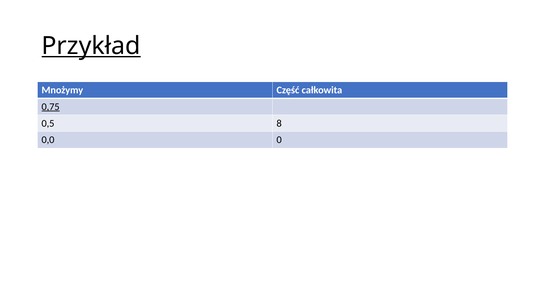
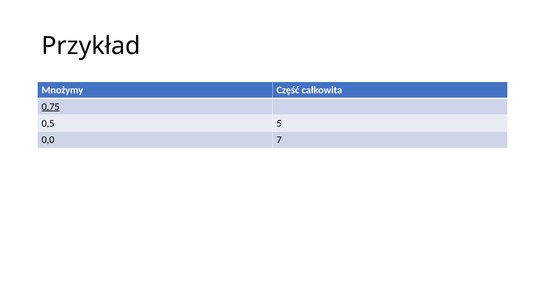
Przykład underline: present -> none (91, 46)
8: 8 -> 5 (279, 123)
0: 0 -> 7 (279, 140)
